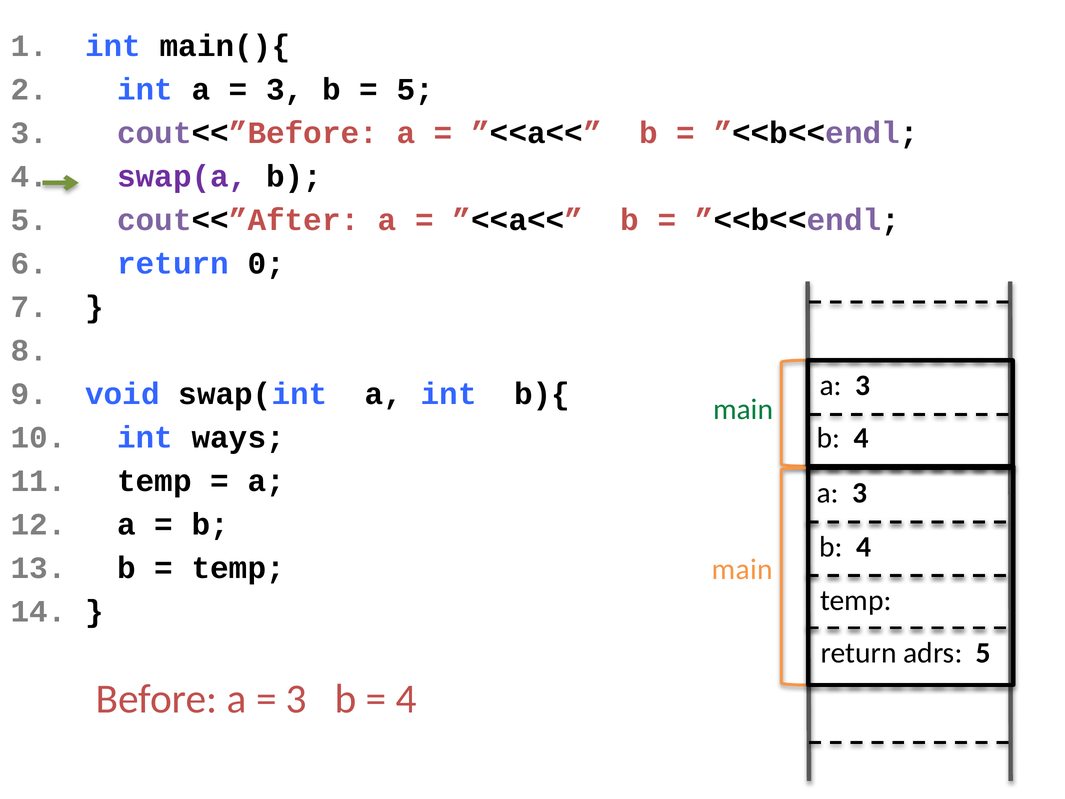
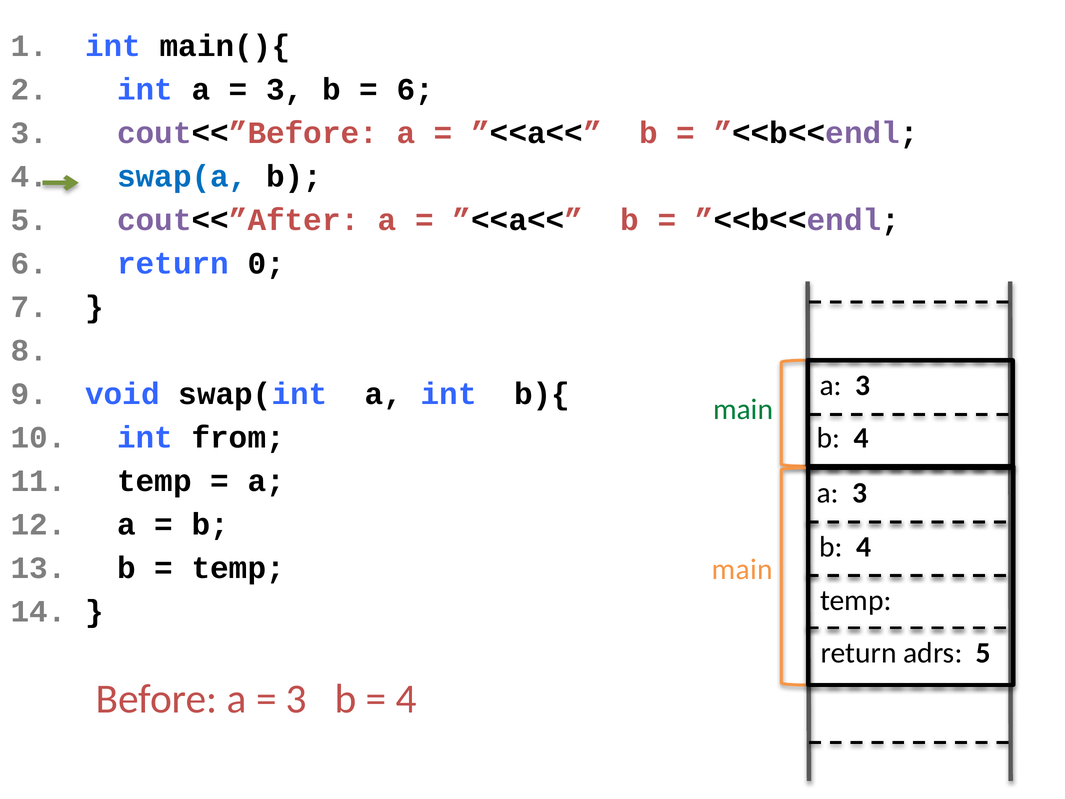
5: 5 -> 6 (415, 89)
swap(a colour: purple -> blue (182, 176)
ways: ways -> from (238, 437)
